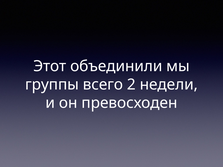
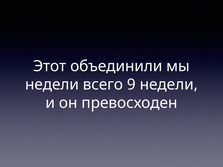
группы: группы -> недели (52, 85)
2: 2 -> 9 (131, 85)
